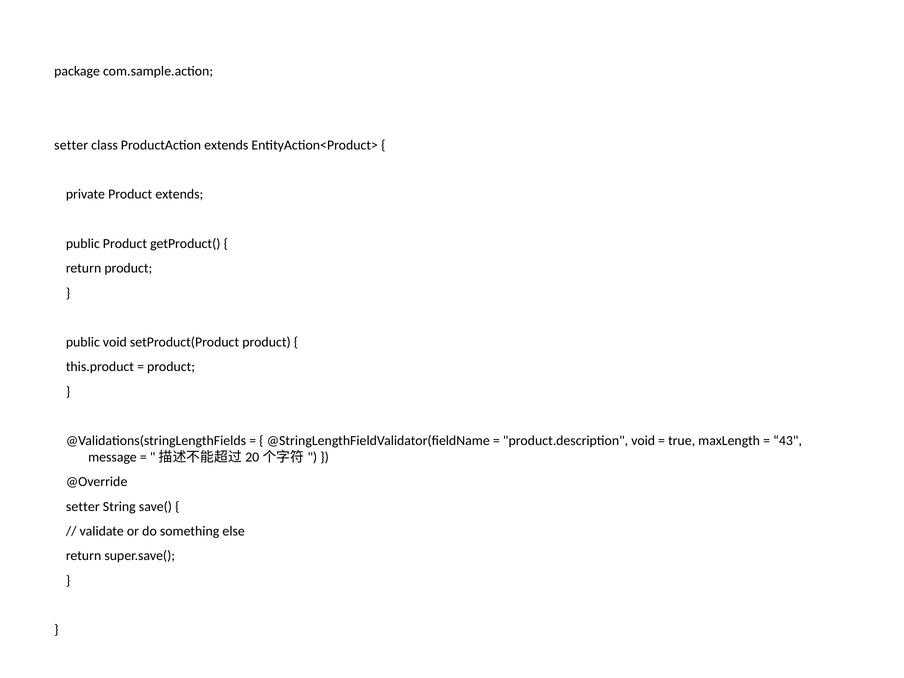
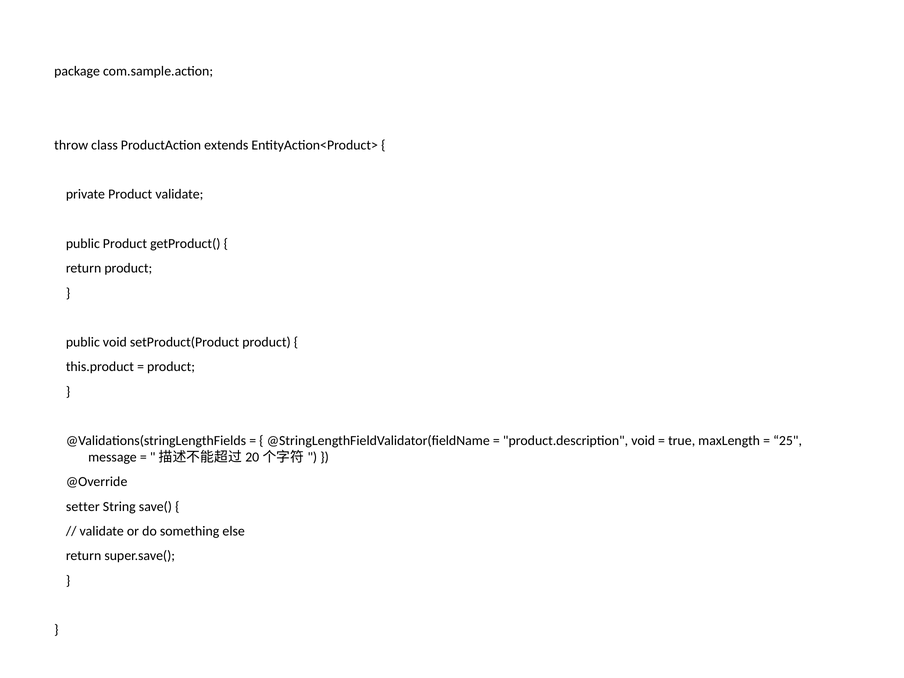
setter: setter -> throw (71, 145)
Product extends: extends -> validate (179, 194)
43: 43 -> 25 (788, 441)
